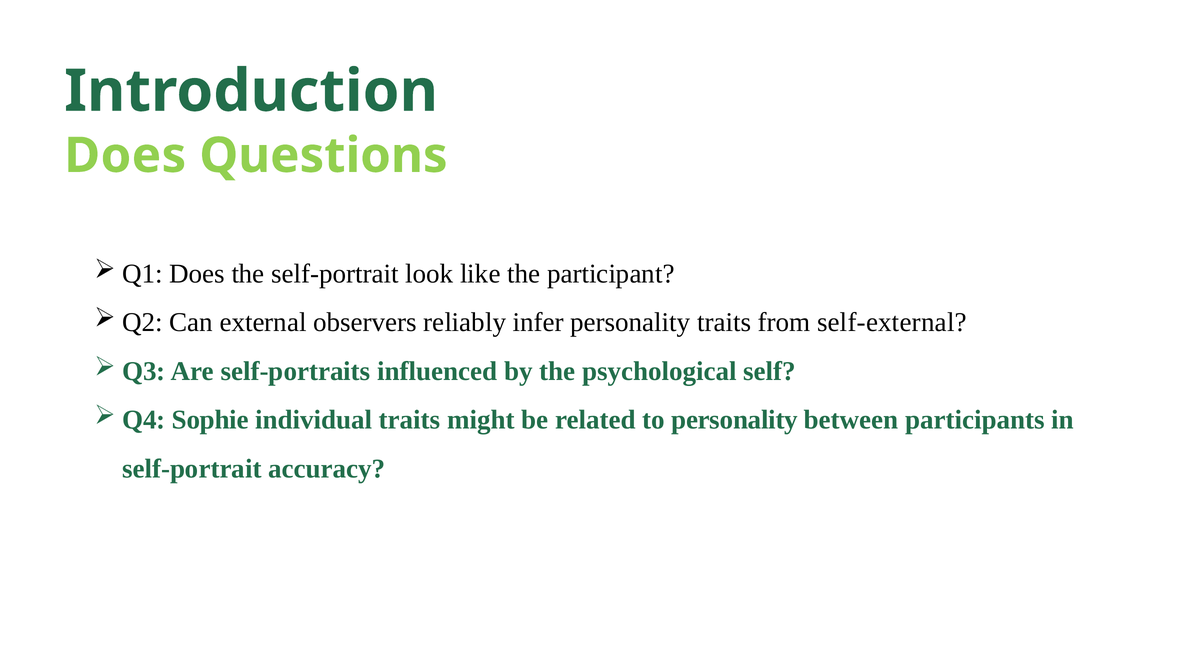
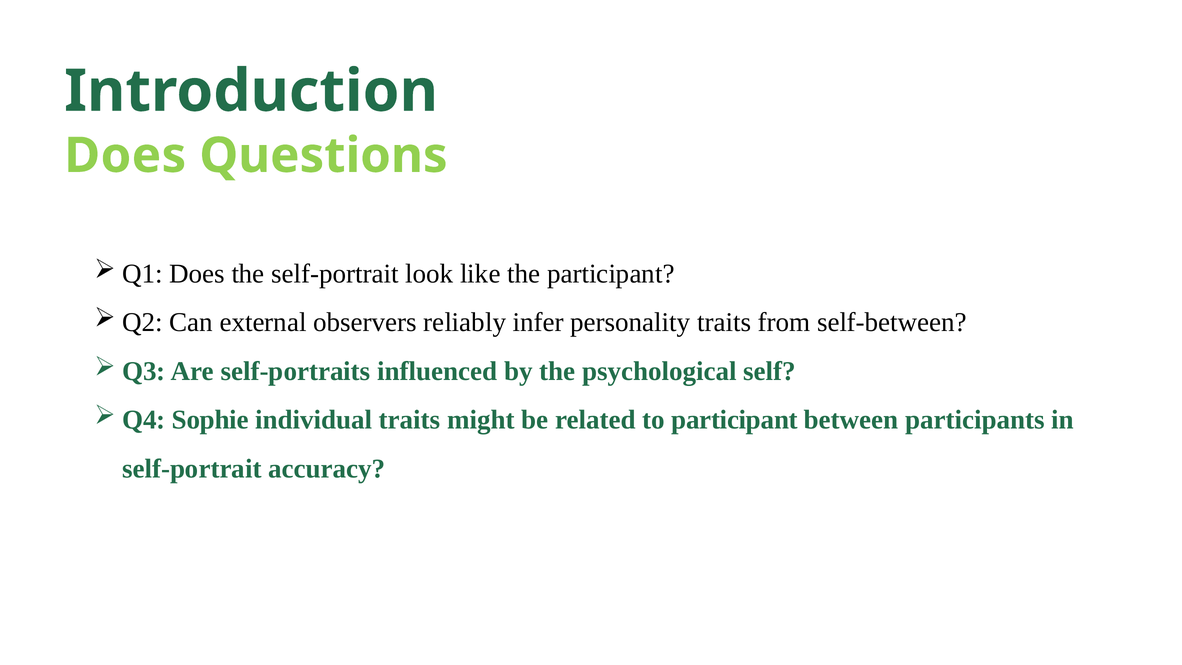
self-external: self-external -> self-between (892, 322)
to personality: personality -> participant (735, 420)
